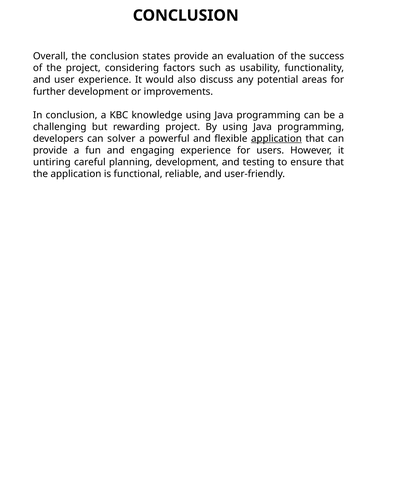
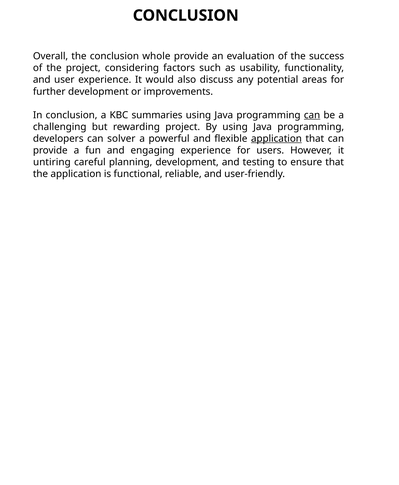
states: states -> whole (156, 56)
knowledge: knowledge -> summaries (157, 115)
can underline: none -> present (312, 115)
